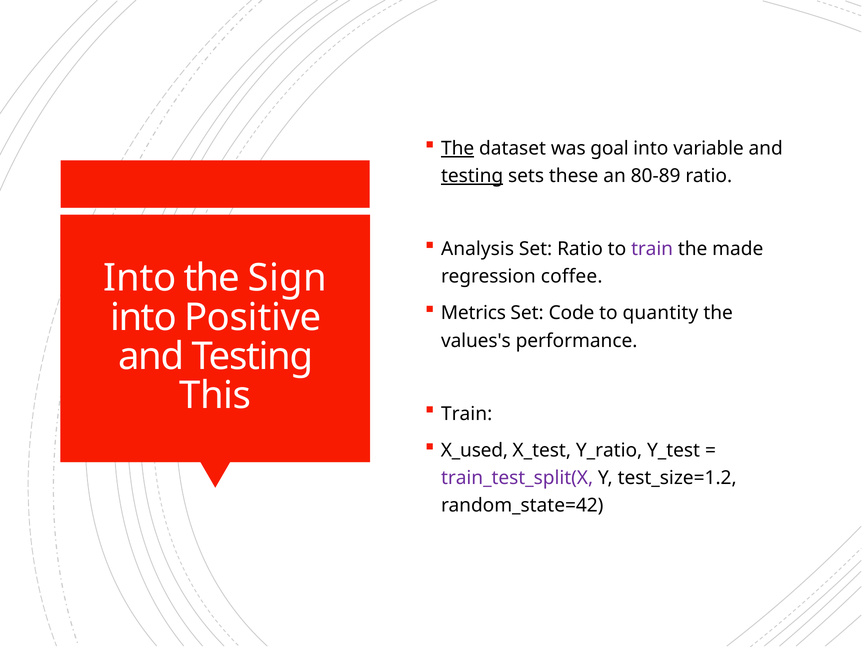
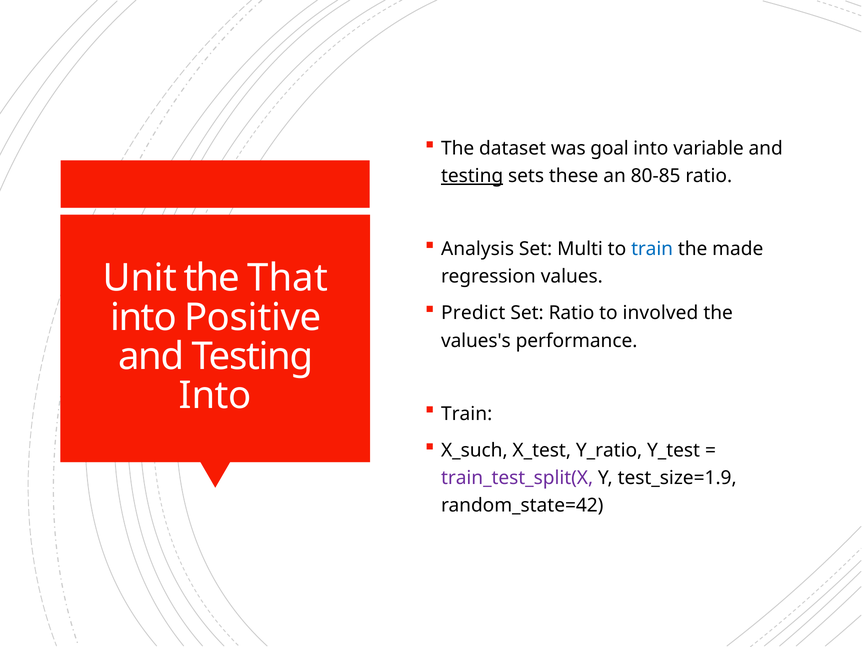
The underline: present -> none (458, 148)
80-89: 80-89 -> 80-85 (656, 176)
Set Ratio: Ratio -> Multi (580, 249)
train colour: purple -> blue (652, 249)
Into: Into -> Unit (140, 278)
Sign: Sign -> That (288, 278)
coffee: coffee -> values (572, 276)
Metrics: Metrics -> Predict (473, 313)
Set Code: Code -> Ratio (571, 313)
quantity: quantity -> involved (660, 313)
This: This -> Into (215, 395)
X_used: X_used -> X_such (474, 450)
test_size=1.2: test_size=1.2 -> test_size=1.9 (677, 478)
